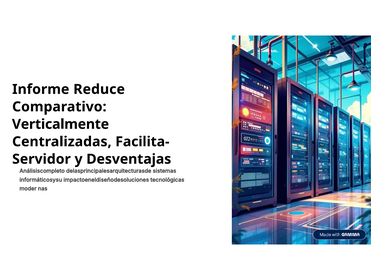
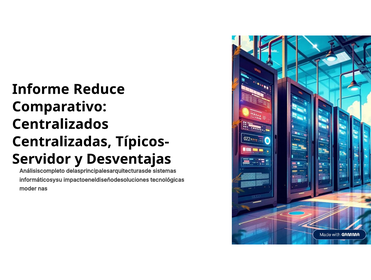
Verticalmente: Verticalmente -> Centralizados (60, 124)
Facilita-: Facilita- -> Típicos- (142, 142)
